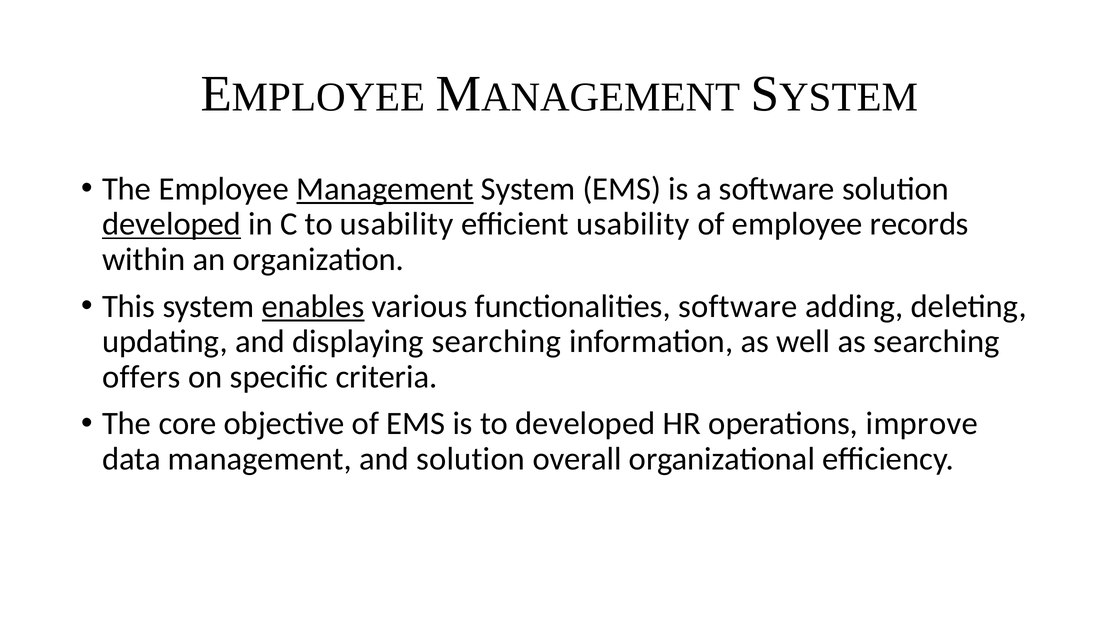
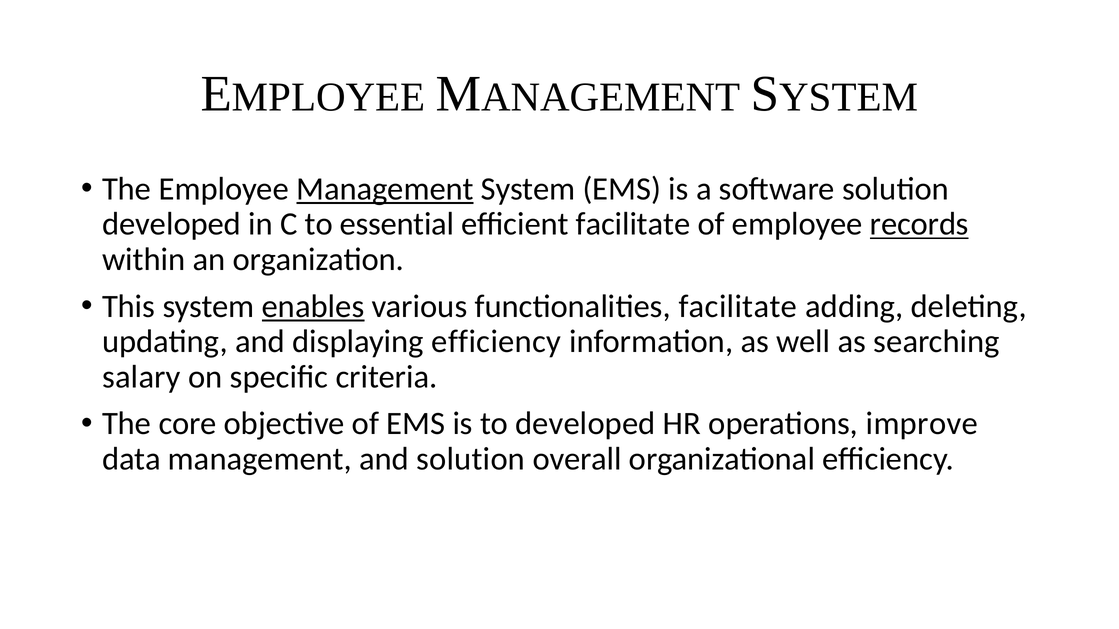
developed underline: present -> none (172, 224)
to usability: usability -> essential (397, 224)
efficient usability: usability -> facilitate (633, 224)
records underline: none -> present (919, 224)
functionalities software: software -> facilitate (738, 307)
displaying searching: searching -> efficiency (496, 342)
offers: offers -> salary (141, 377)
